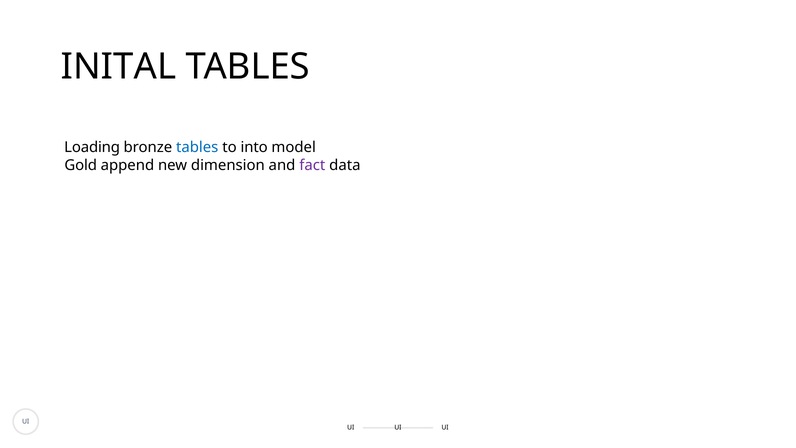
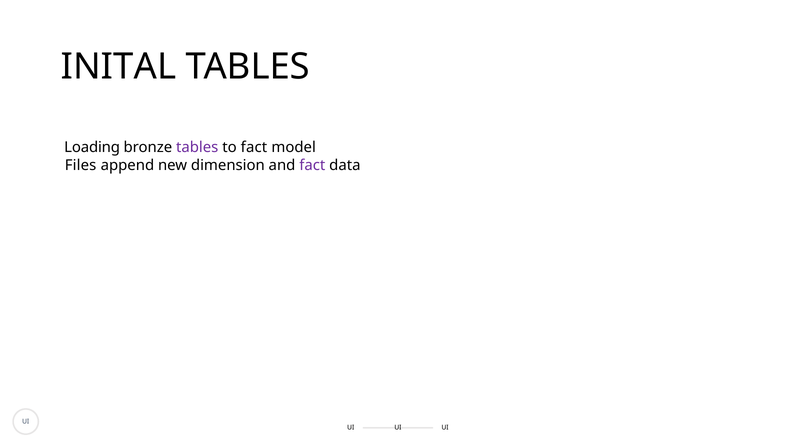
tables colour: blue -> purple (197, 147)
to into: into -> fact (254, 147)
Gold: Gold -> Files (81, 165)
